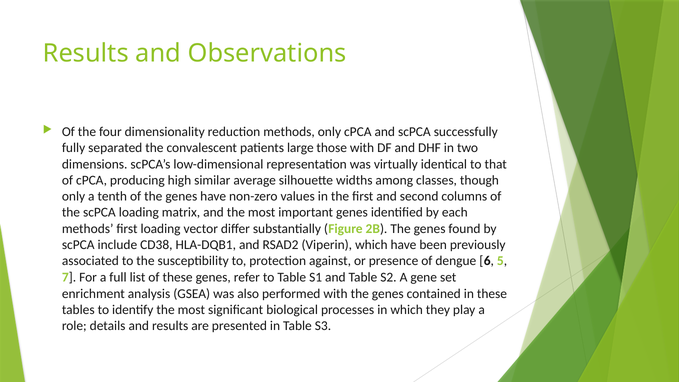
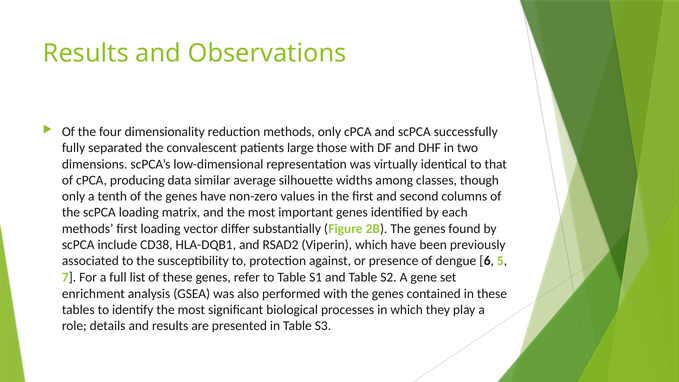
high: high -> data (180, 180)
